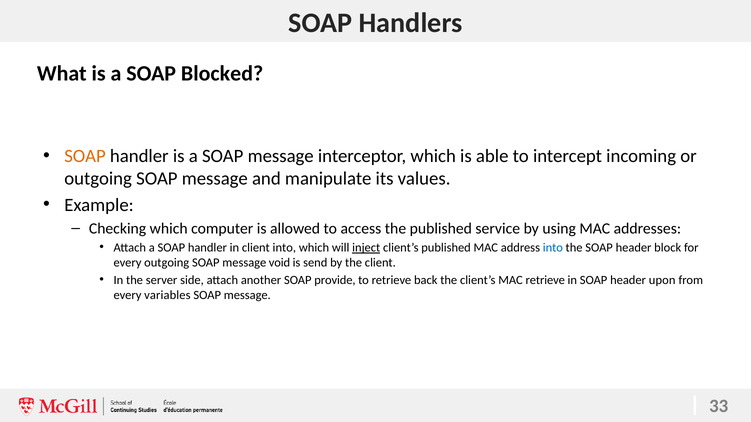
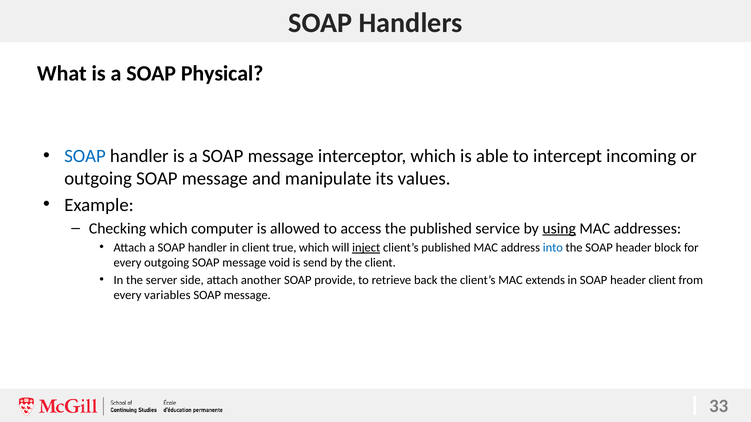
Blocked: Blocked -> Physical (222, 74)
SOAP colour: orange -> blue (85, 156)
using underline: none -> present (559, 229)
client into: into -> true (284, 248)
MAC retrieve: retrieve -> extends (545, 280)
header upon: upon -> client (662, 280)
